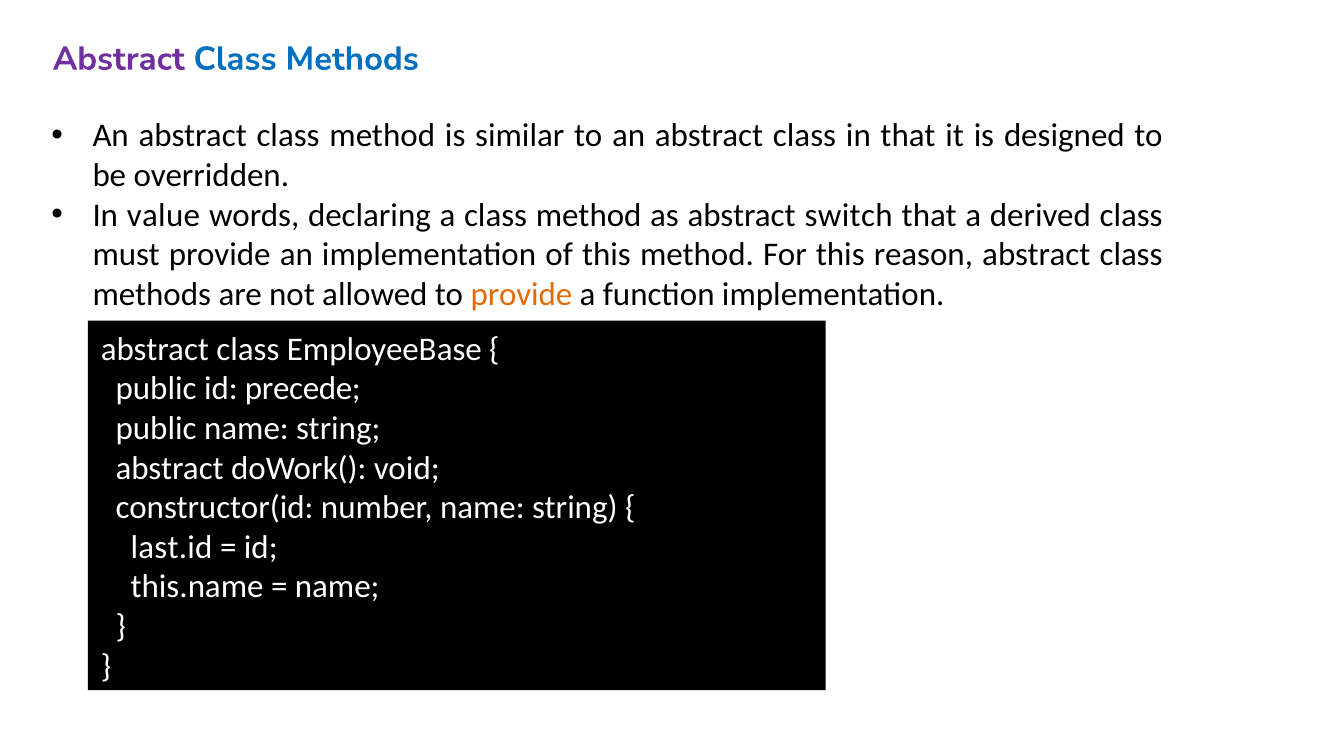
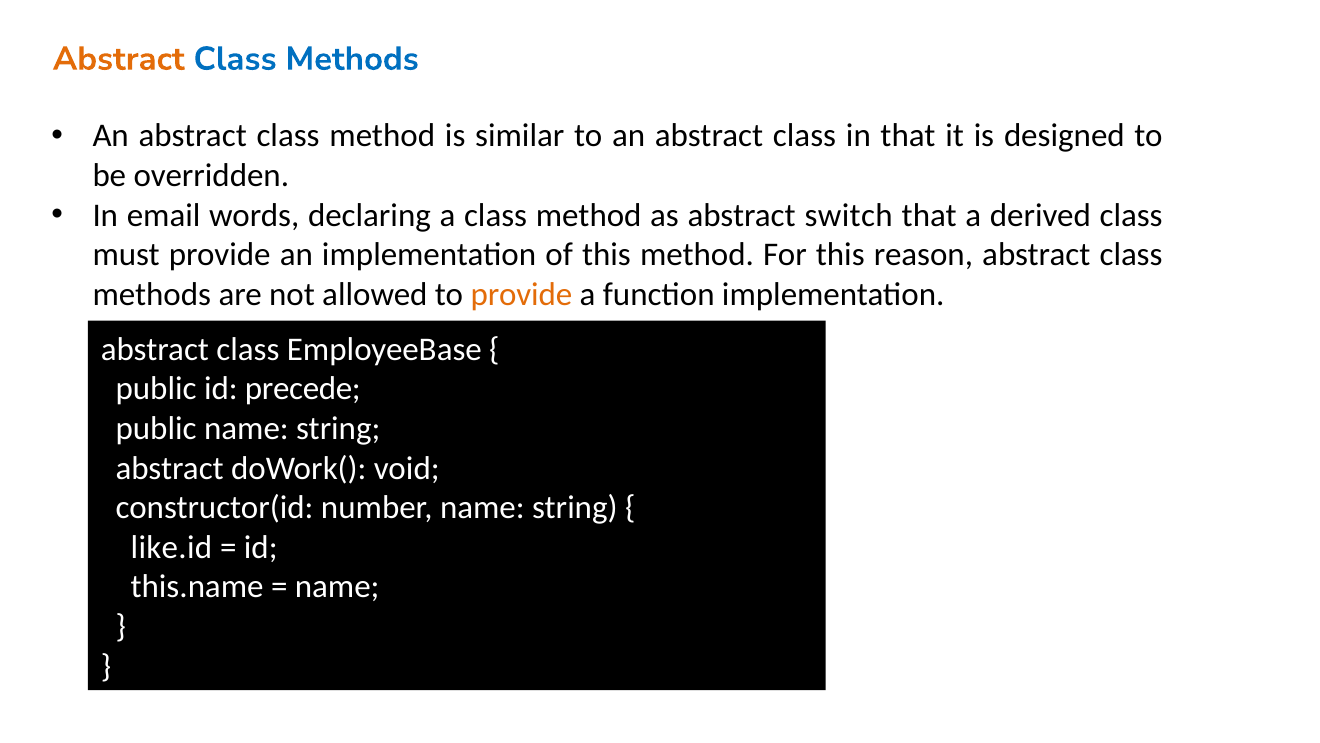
Abstract colour: purple -> orange (119, 59)
value: value -> email (164, 215)
last.id: last.id -> like.id (171, 547)
